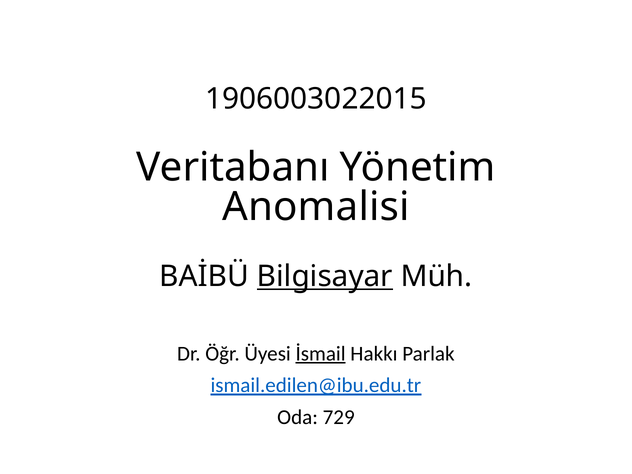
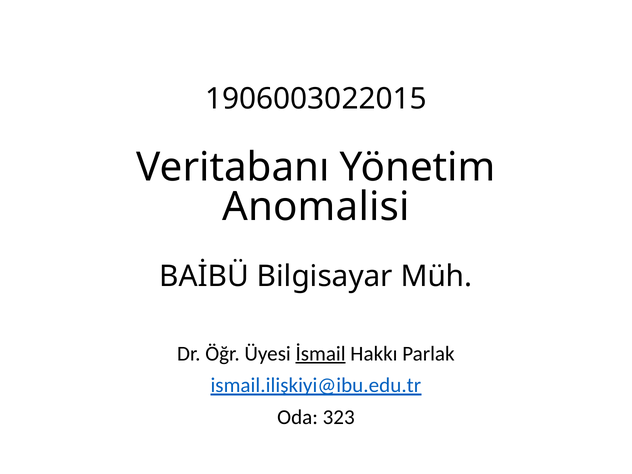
Bilgisayar underline: present -> none (325, 276)
ismail.edilen@ibu.edu.tr: ismail.edilen@ibu.edu.tr -> ismail.ilişkiyi@ibu.edu.tr (316, 385)
729: 729 -> 323 (339, 417)
